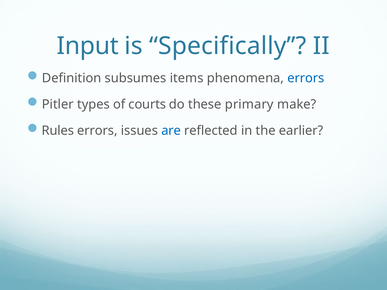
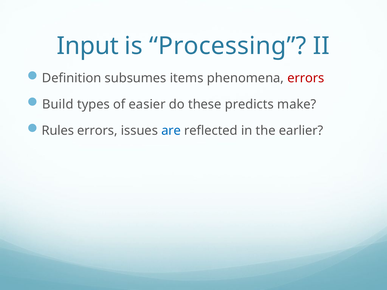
Specifically: Specifically -> Processing (228, 46)
errors colour: blue -> red (306, 78)
Pitler: Pitler -> Build (58, 105)
courts: courts -> easier (147, 105)
primary: primary -> predicts (249, 105)
